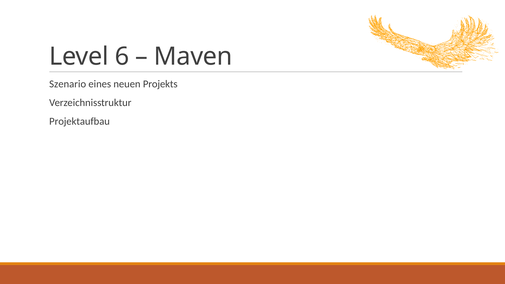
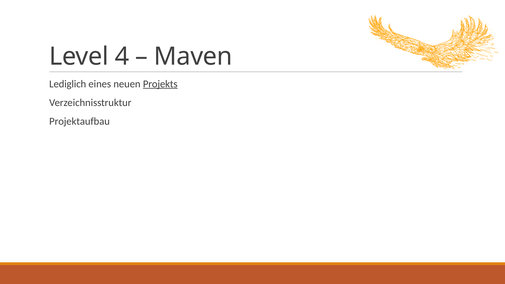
6: 6 -> 4 (122, 57)
Szenario: Szenario -> Lediglich (68, 84)
Projekts underline: none -> present (160, 84)
